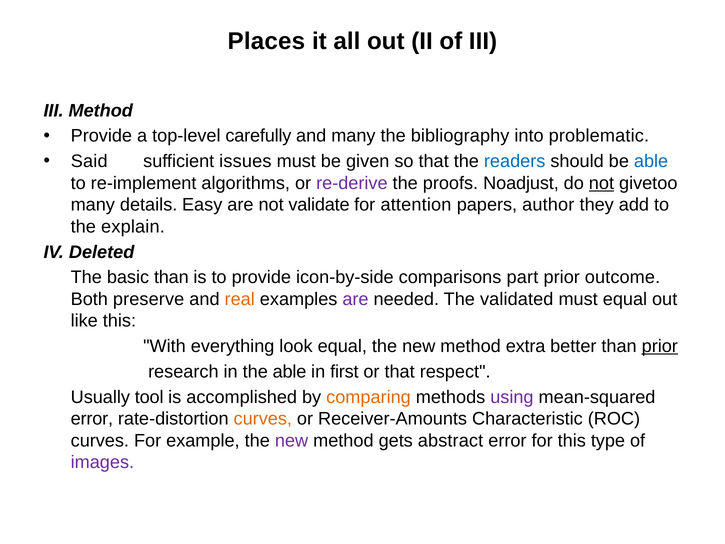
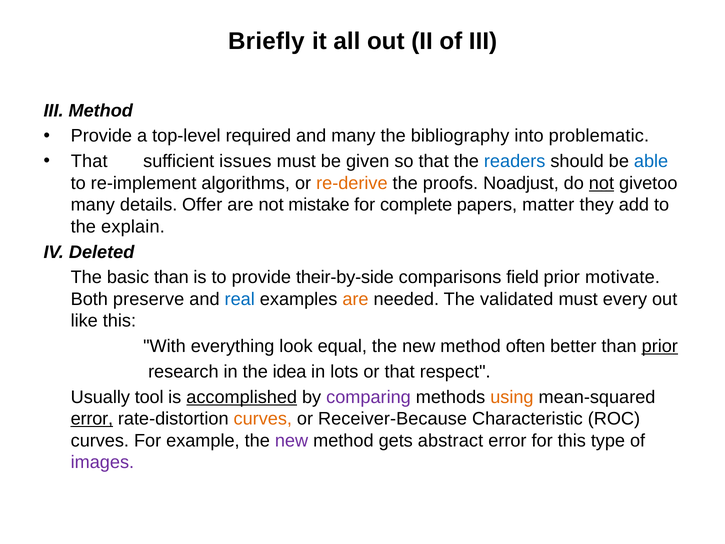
Places: Places -> Briefly (266, 41)
carefully: carefully -> required (258, 136)
Said: Said -> That (89, 161)
re-derive colour: purple -> orange (352, 183)
Easy: Easy -> Offer (202, 205)
validate: validate -> mistake (319, 205)
attention: attention -> complete (416, 205)
author: author -> matter (548, 205)
icon-by-side: icon-by-side -> their-by-side (345, 277)
part: part -> field (523, 277)
outcome: outcome -> motivate (622, 277)
real colour: orange -> blue (240, 299)
are colour: purple -> orange (355, 299)
must equal: equal -> every (625, 299)
extra: extra -> often (526, 346)
the able: able -> idea (290, 372)
first: first -> lots (344, 372)
accomplished underline: none -> present (242, 397)
comparing colour: orange -> purple (369, 397)
using colour: purple -> orange (512, 397)
error underline: none -> present (92, 419)
Receiver-Amounts: Receiver-Amounts -> Receiver-Because (393, 419)
